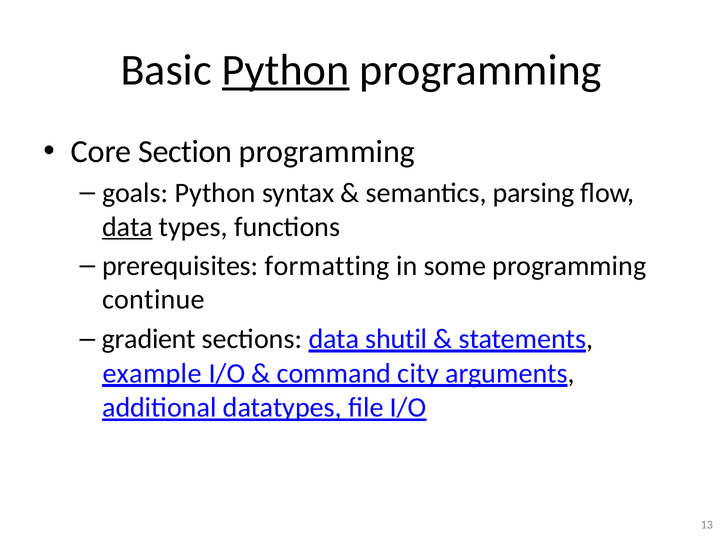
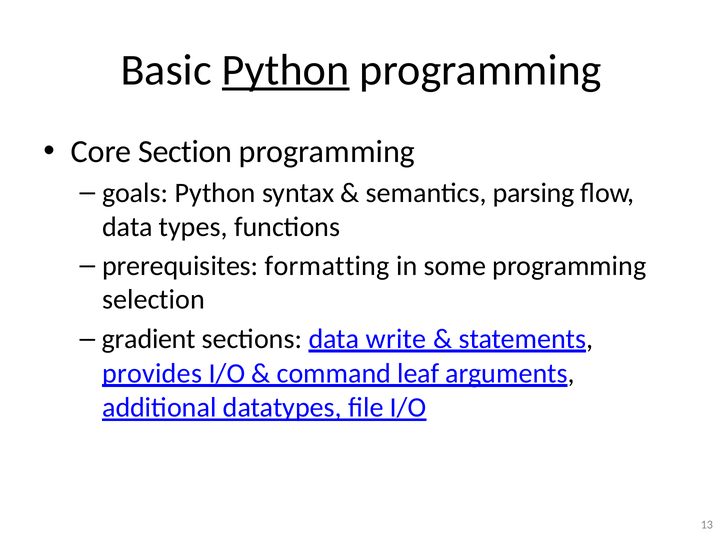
data underline: present -> none (127, 227)
continue: continue -> selection (154, 300)
shutil: shutil -> write (396, 339)
example: example -> provides (152, 373)
city: city -> leaf (418, 373)
